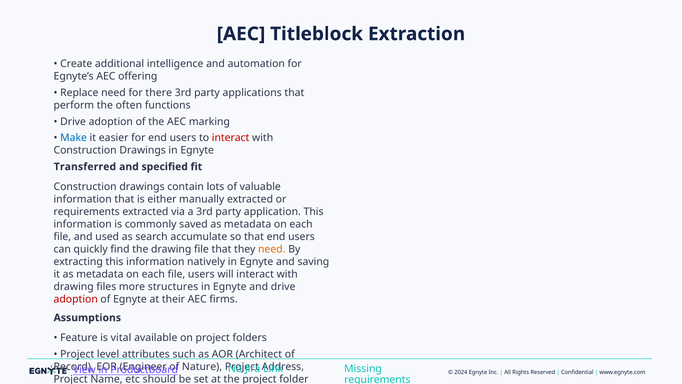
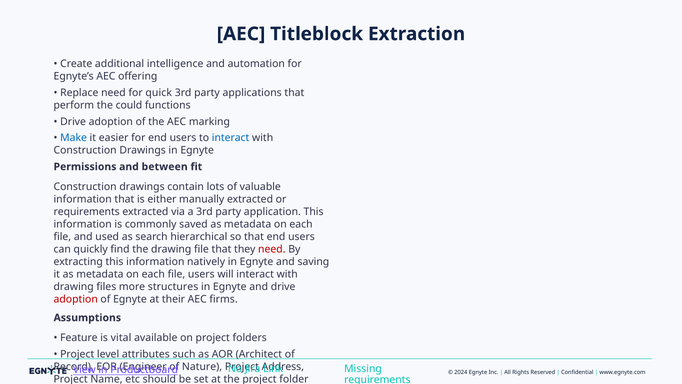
there: there -> quick (159, 93)
often: often -> could (129, 105)
interact colour: red -> blue (231, 138)
Transferred: Transferred -> Permissions (85, 167)
specified: specified -> between (165, 167)
accumulate: accumulate -> hierarchical (199, 237)
need colour: orange -> red (272, 249)
